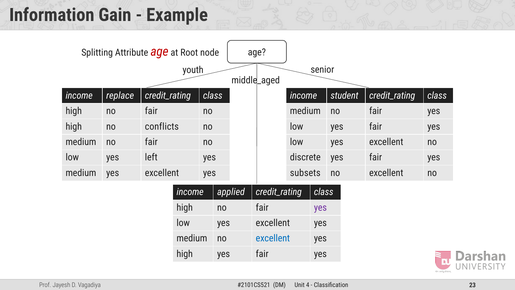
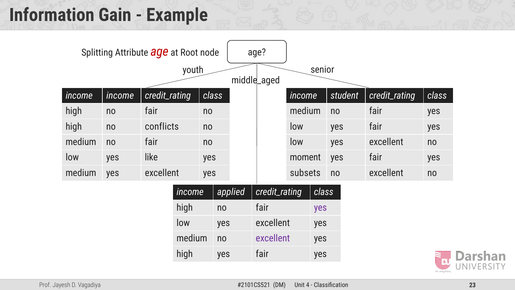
income replace: replace -> income (120, 95)
left: left -> like (151, 157)
discrete: discrete -> moment (305, 157)
excellent colour: blue -> purple (273, 238)
